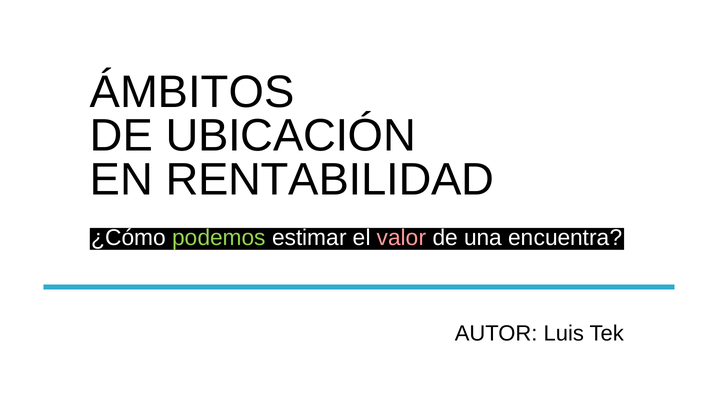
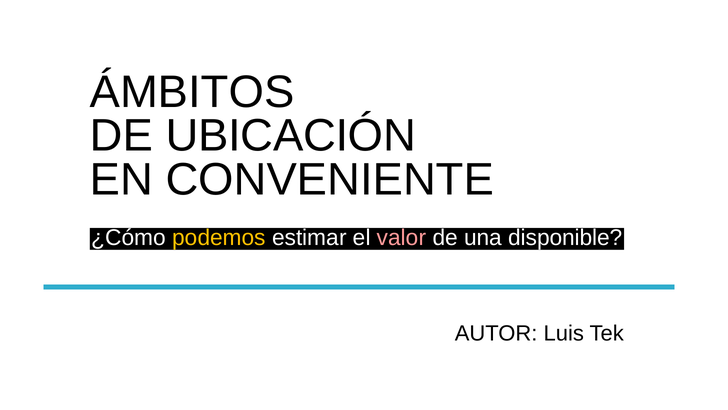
RENTABILIDAD: RENTABILIDAD -> CONVENIENTE (330, 179)
podemos colour: light green -> yellow (219, 238)
encuentra: encuentra -> disponible (565, 238)
